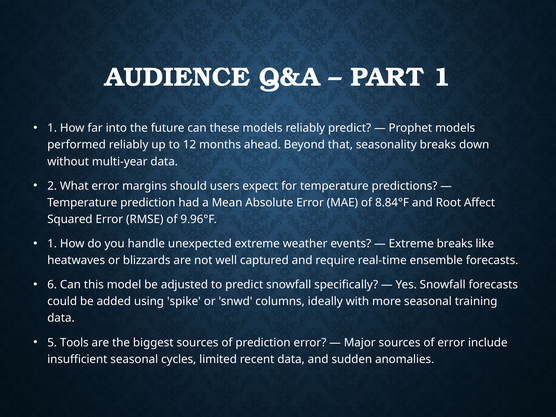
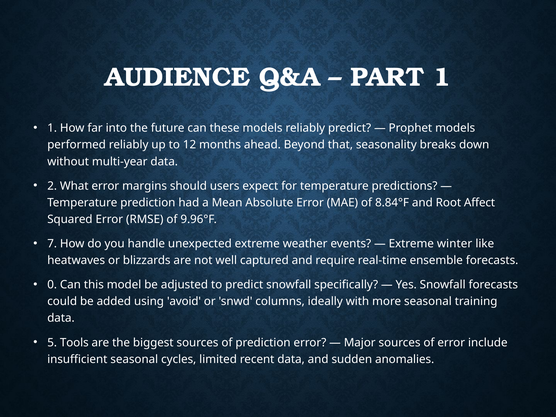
1: 1 -> 7 (52, 244)
Extreme breaks: breaks -> winter (455, 244)
6: 6 -> 0 (52, 285)
spike: spike -> avoid (184, 301)
